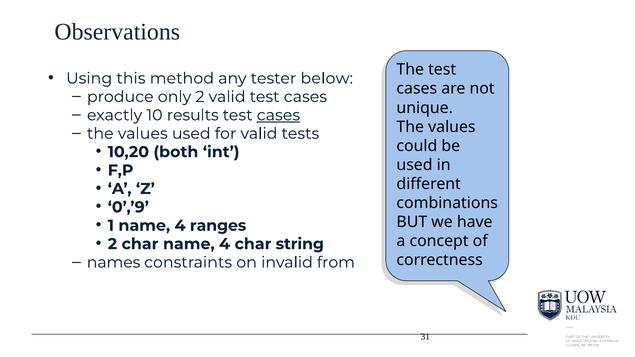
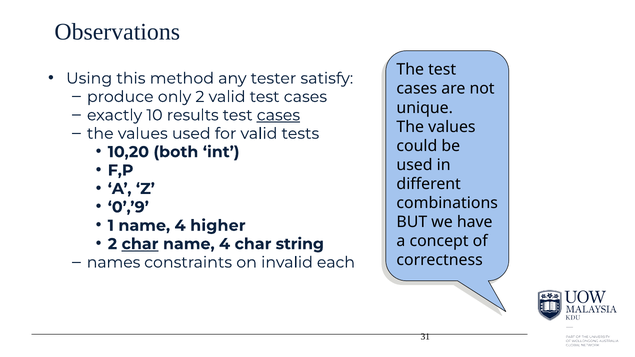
below: below -> satisfy (327, 78)
ranges: ranges -> higher (218, 226)
char underline: none -> present (140, 244)
from: from -> each (336, 263)
